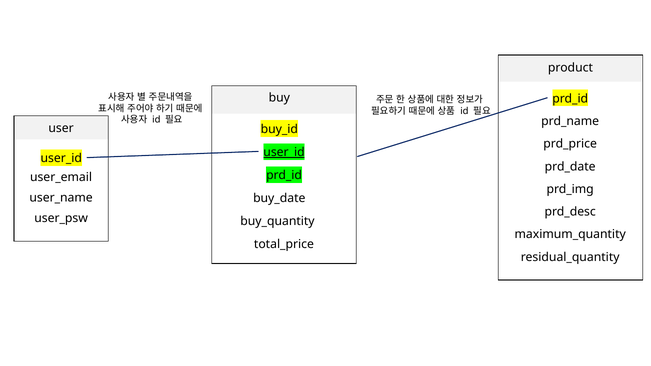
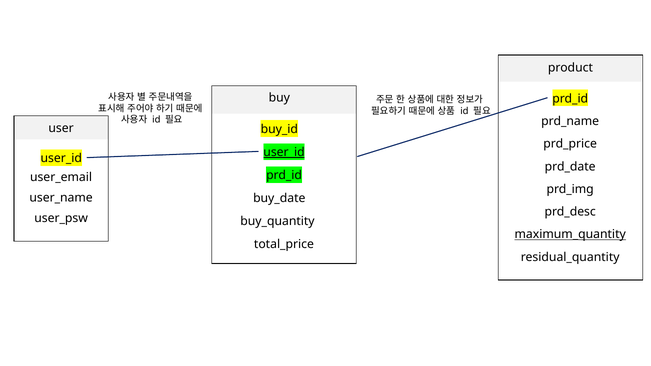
maximum_quantity underline: none -> present (570, 235)
